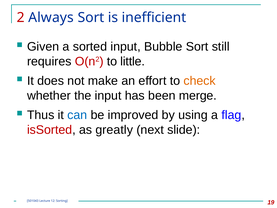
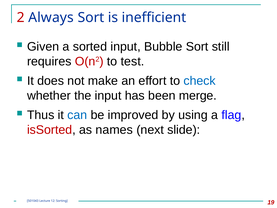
little: little -> test (132, 61)
check colour: orange -> blue (200, 81)
greatly: greatly -> names (114, 130)
